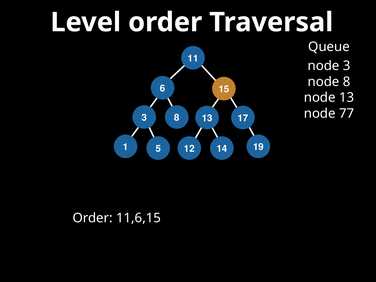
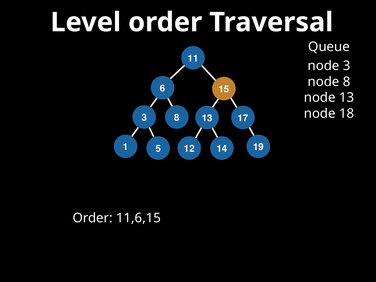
77: 77 -> 18 (347, 113)
